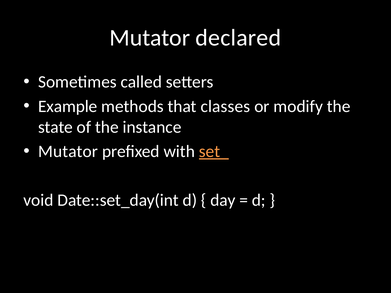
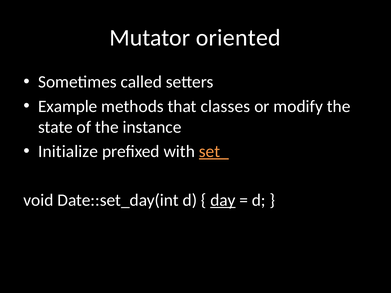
declared: declared -> oriented (238, 38)
Mutator: Mutator -> Initialize (68, 152)
day underline: none -> present (223, 200)
